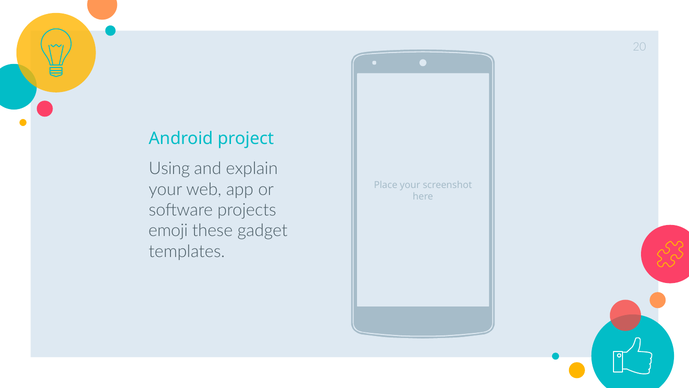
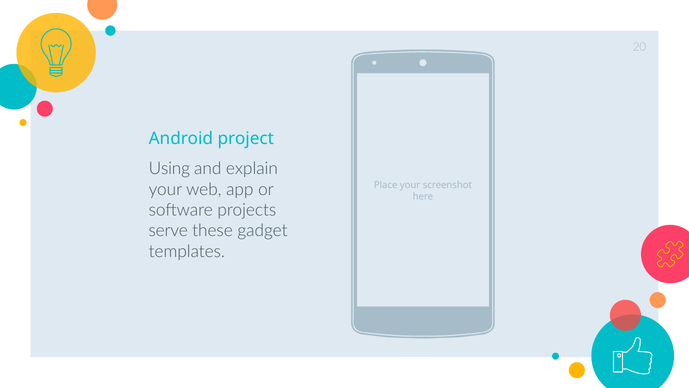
emoji: emoji -> serve (168, 230)
